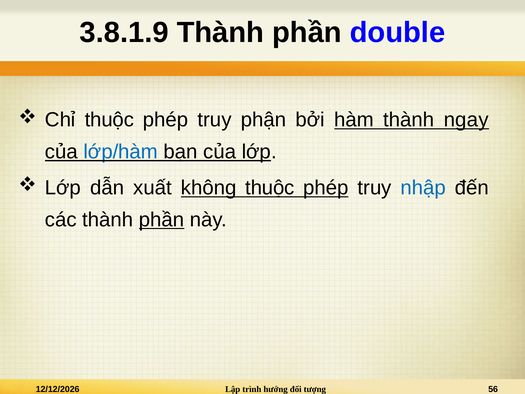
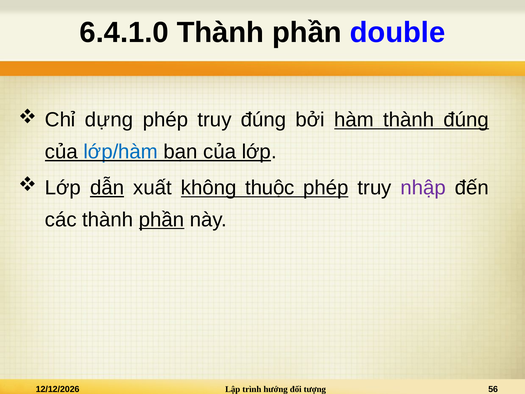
3.8.1.9: 3.8.1.9 -> 6.4.1.0 (124, 33)
Chỉ thuộc: thuộc -> dựng (109, 120)
truy phận: phận -> đúng (264, 120)
thành ngay: ngay -> đúng (466, 120)
dẫn underline: none -> present (107, 188)
nhập colour: blue -> purple (423, 188)
